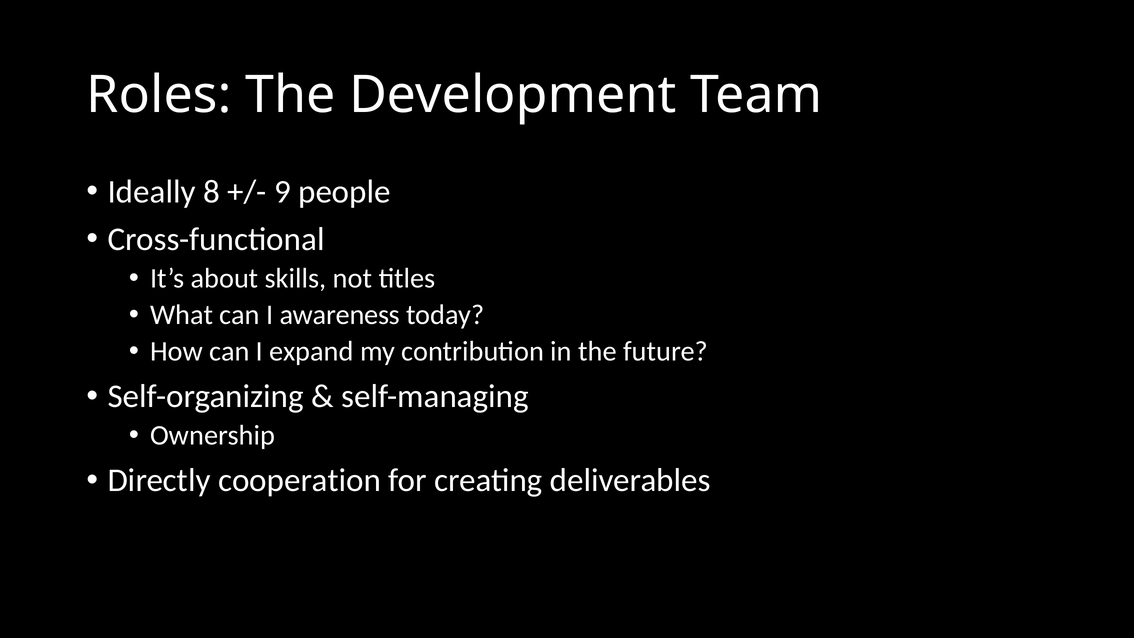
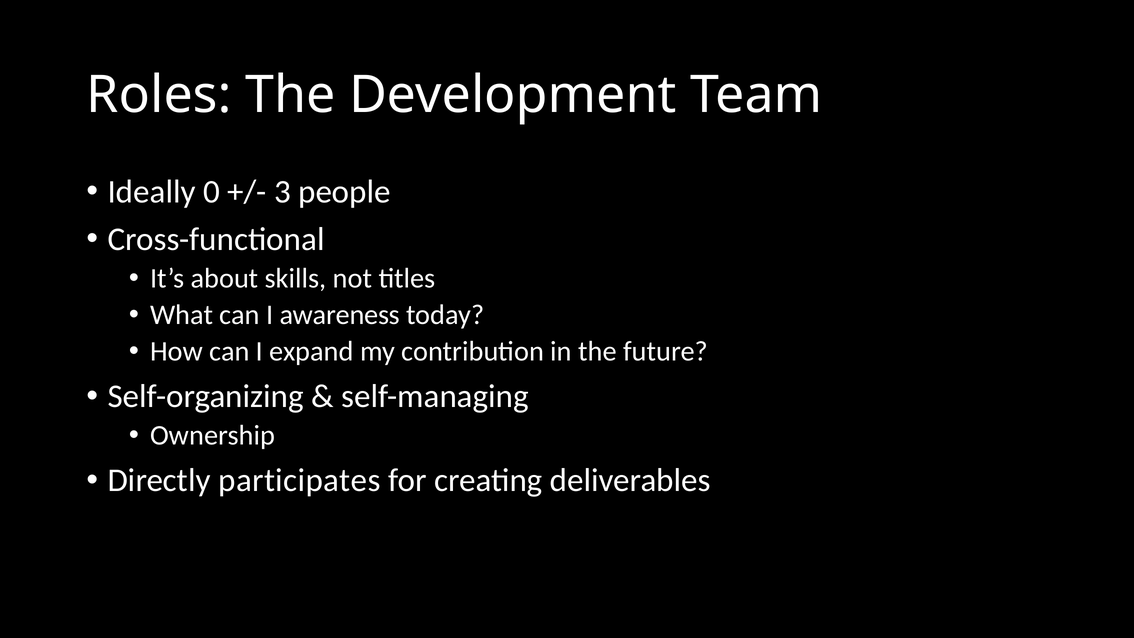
8: 8 -> 0 (211, 192)
9: 9 -> 3 (282, 192)
cooperation: cooperation -> participates (299, 480)
